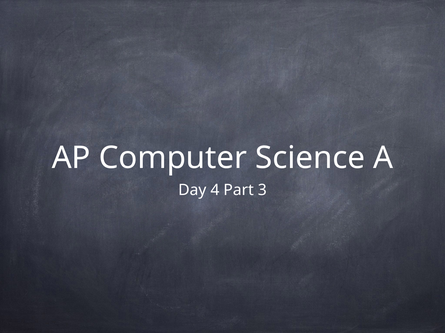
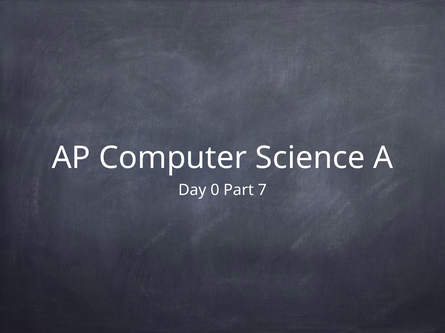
4: 4 -> 0 (215, 190)
3: 3 -> 7 (262, 190)
